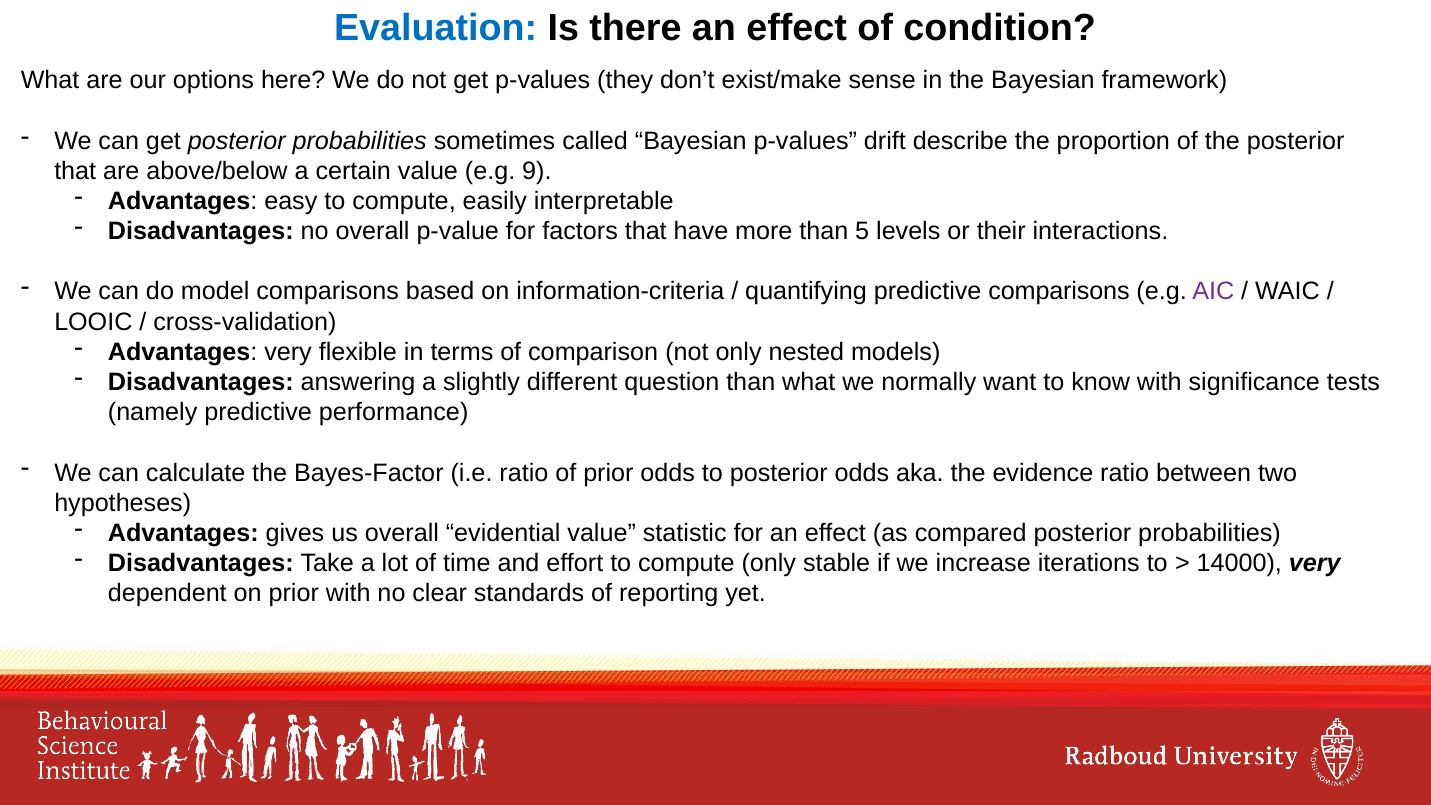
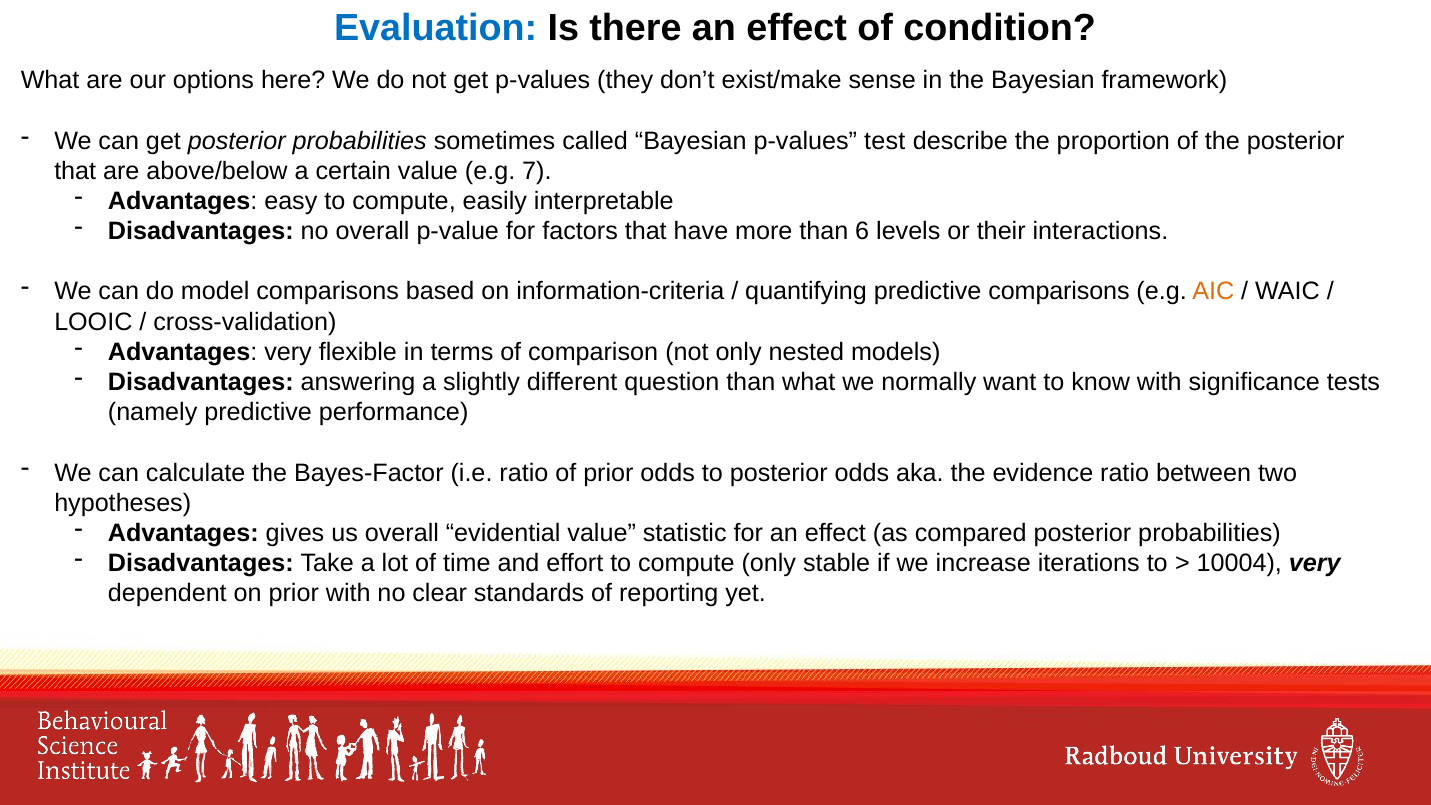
drift: drift -> test (885, 141)
9: 9 -> 7 (537, 171)
5: 5 -> 6 (862, 231)
AIC colour: purple -> orange (1213, 292)
14000: 14000 -> 10004 (1239, 563)
